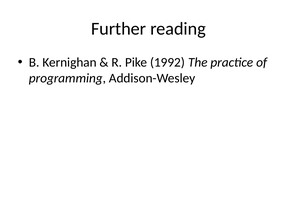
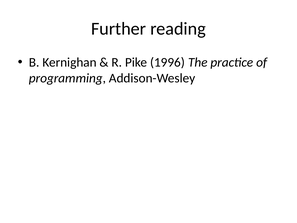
1992: 1992 -> 1996 (167, 62)
